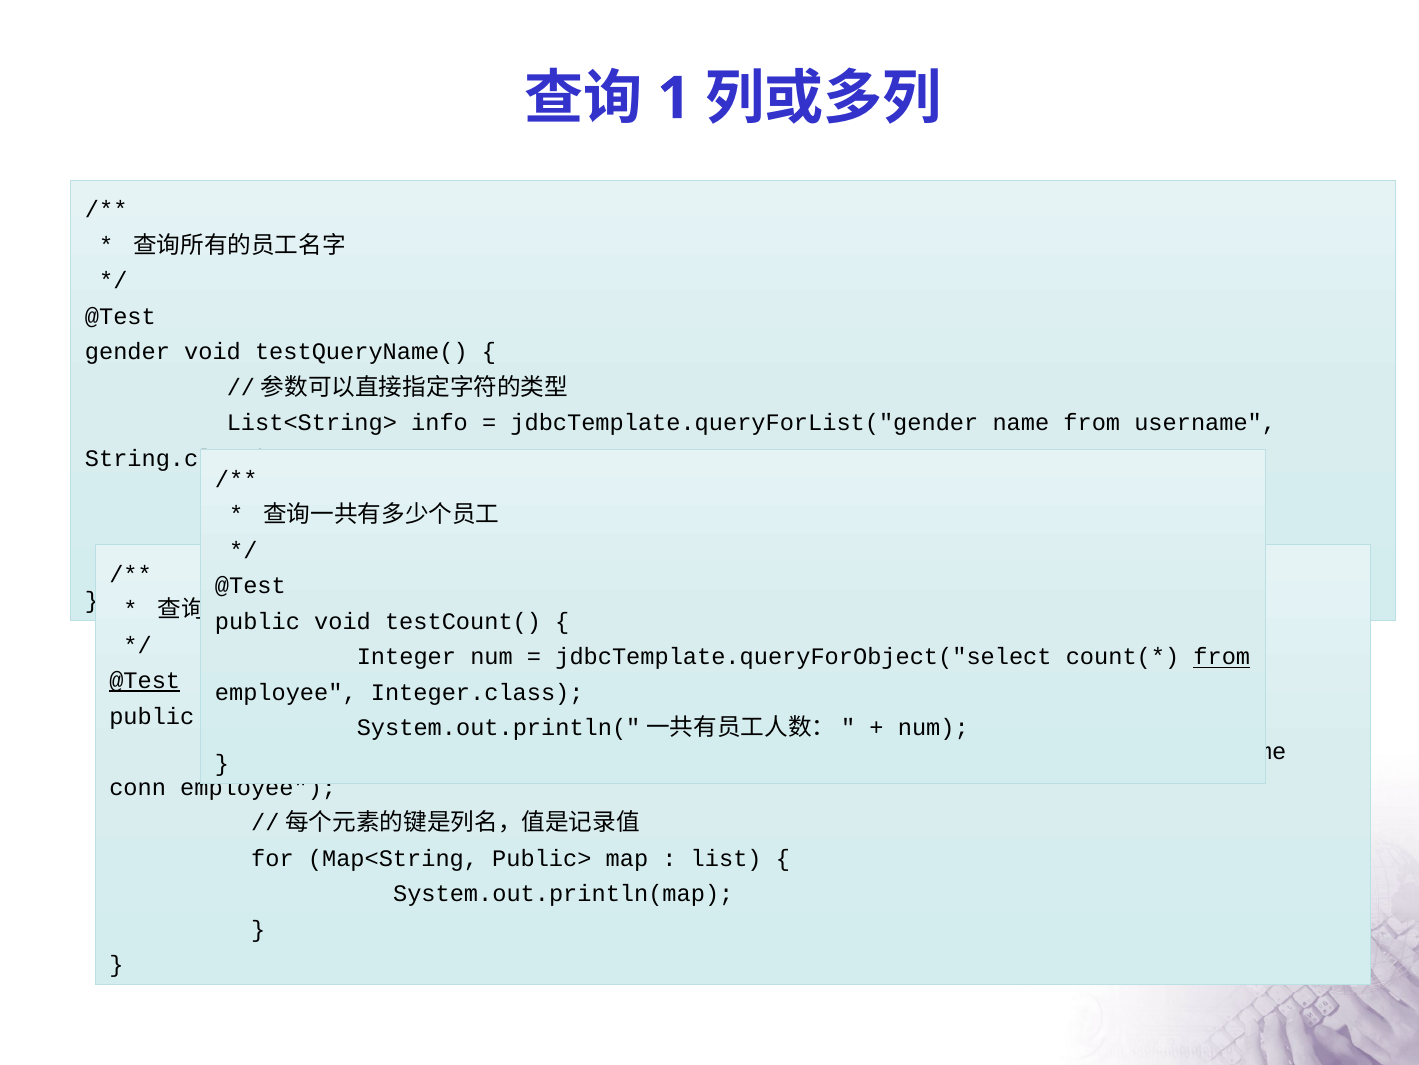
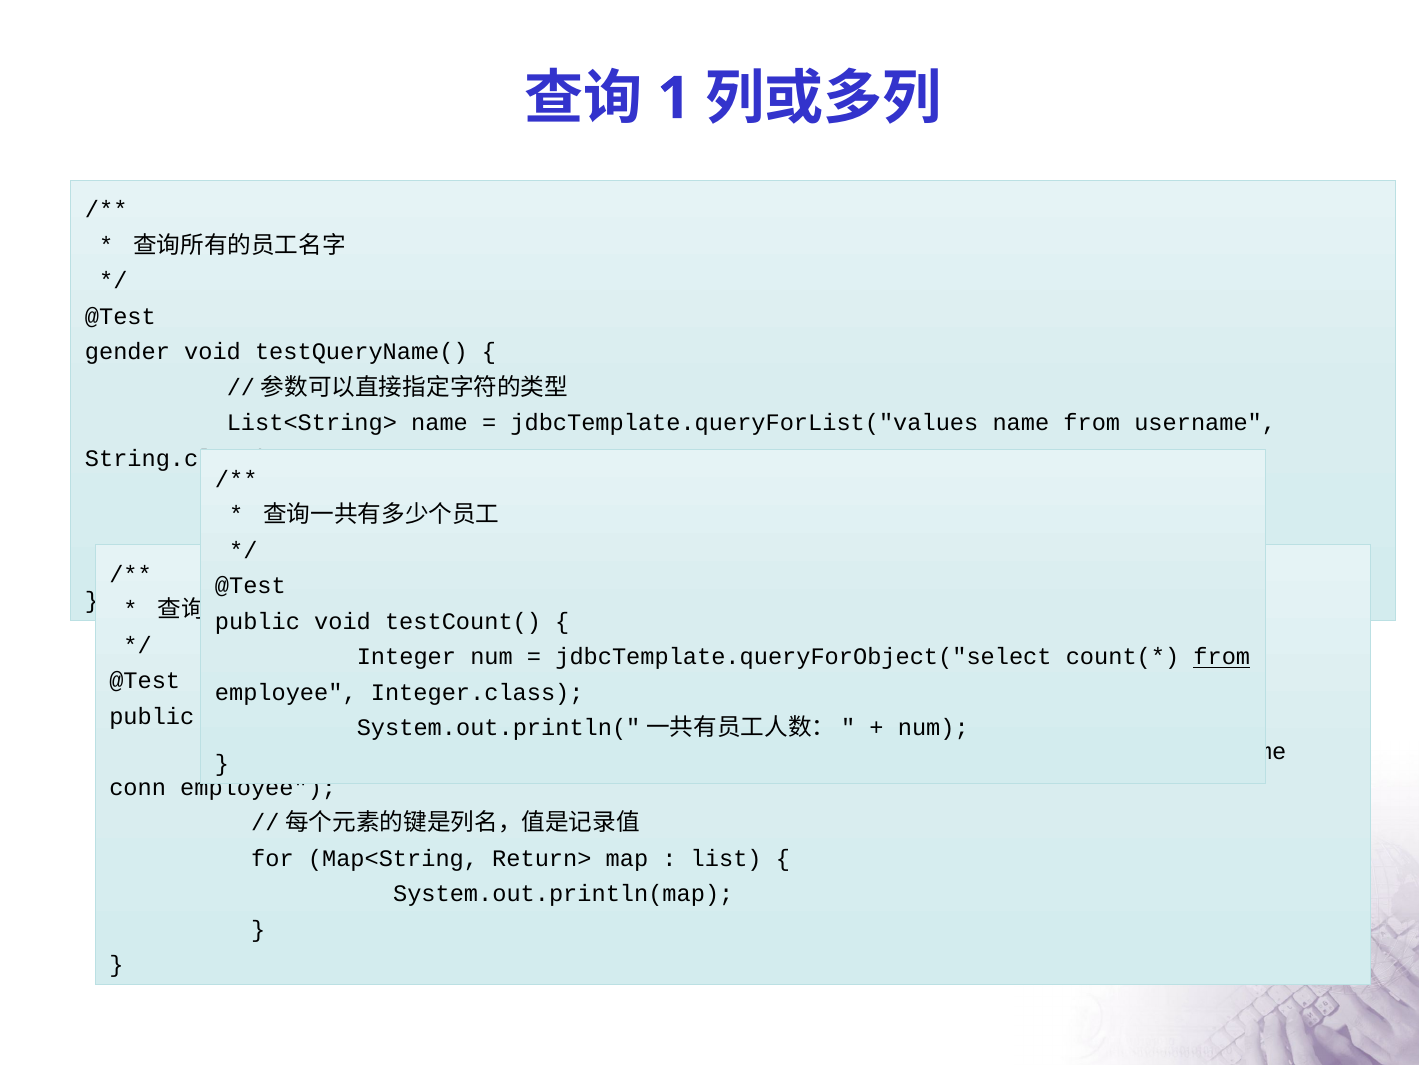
List<String> info: info -> name (440, 423)
jdbcTemplate.queryForList("gender: jdbcTemplate.queryForList("gender -> jdbcTemplate.queryForList("values (744, 423)
@Test underline: present -> none (145, 680)
Public>: Public> -> Return> (542, 858)
